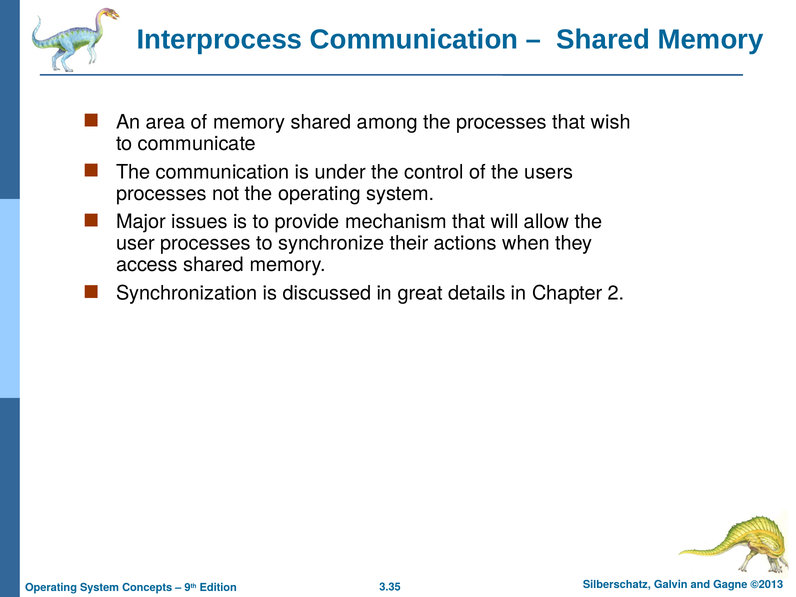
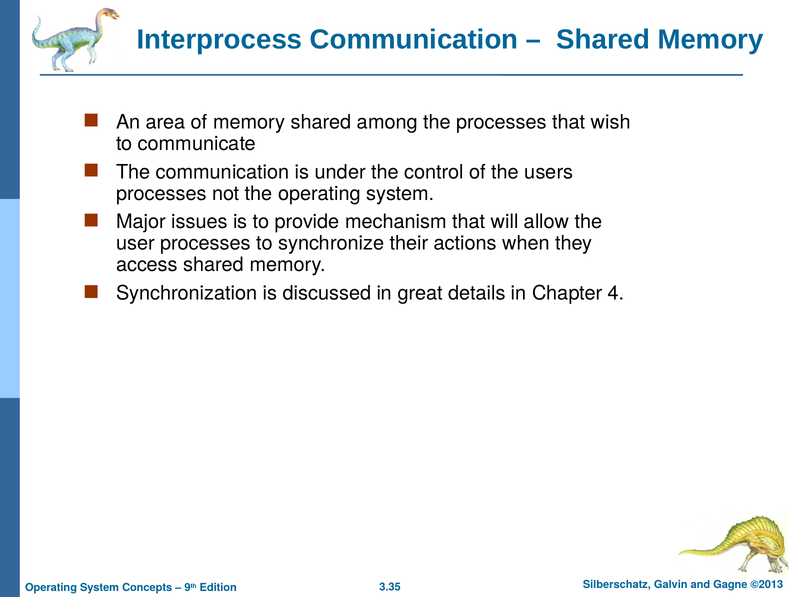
2: 2 -> 4 (616, 293)
